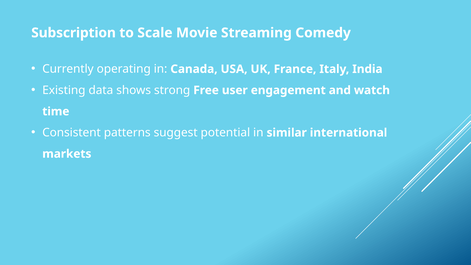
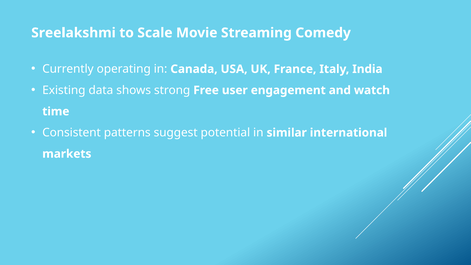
Subscription: Subscription -> Sreelakshmi (73, 33)
